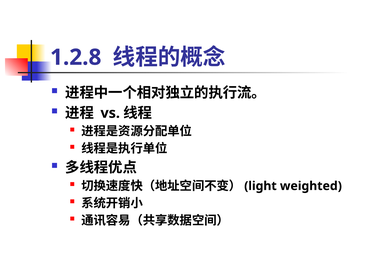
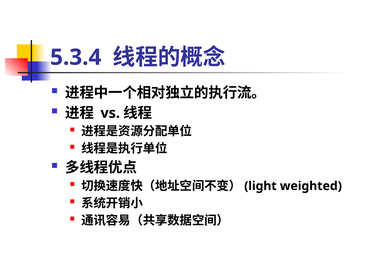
1.2.8: 1.2.8 -> 5.3.4 (76, 57)
